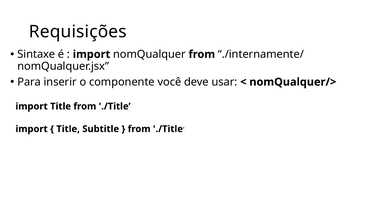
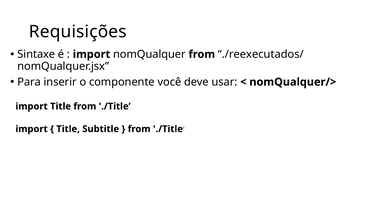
./internamente/: ./internamente/ -> ./reexecutados/ (261, 54)
